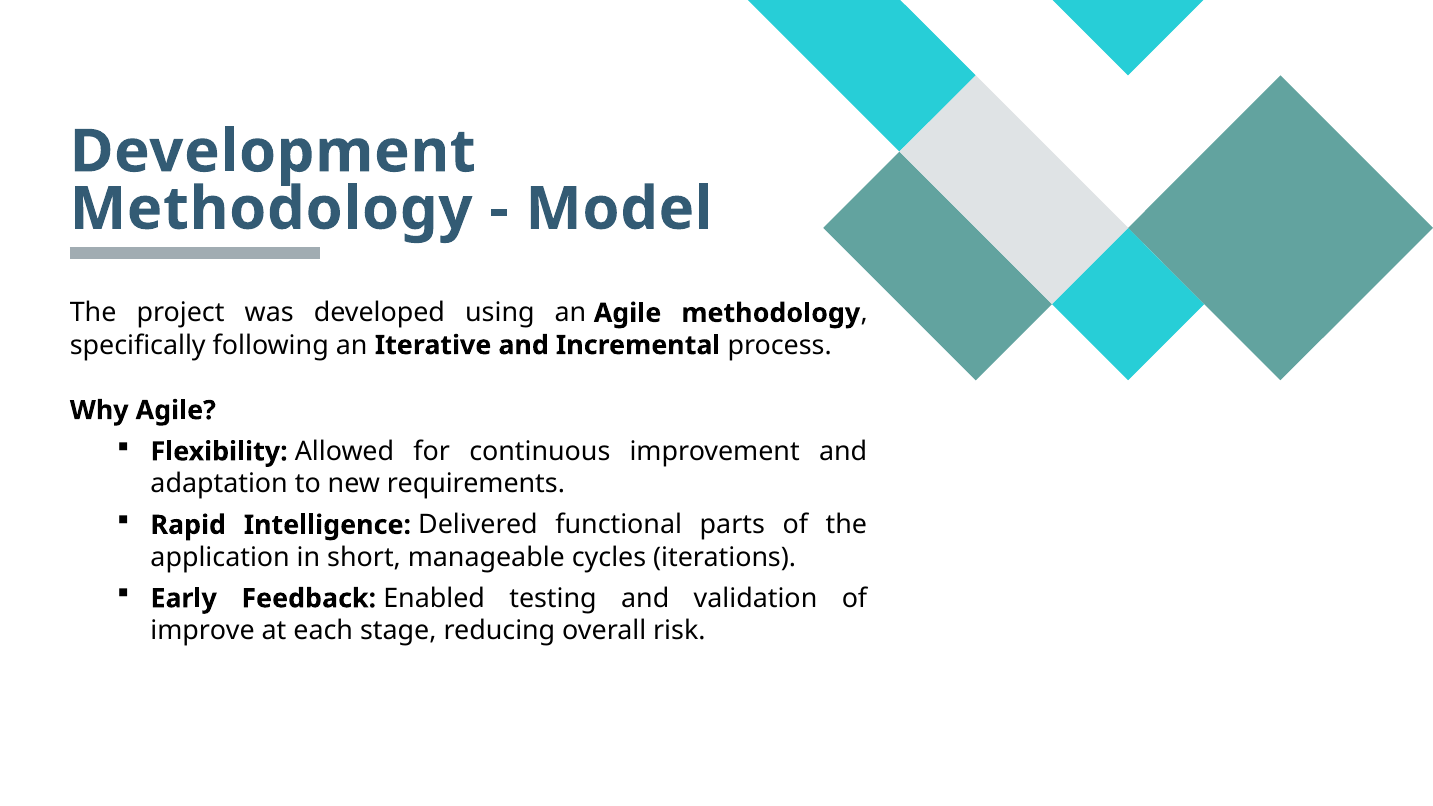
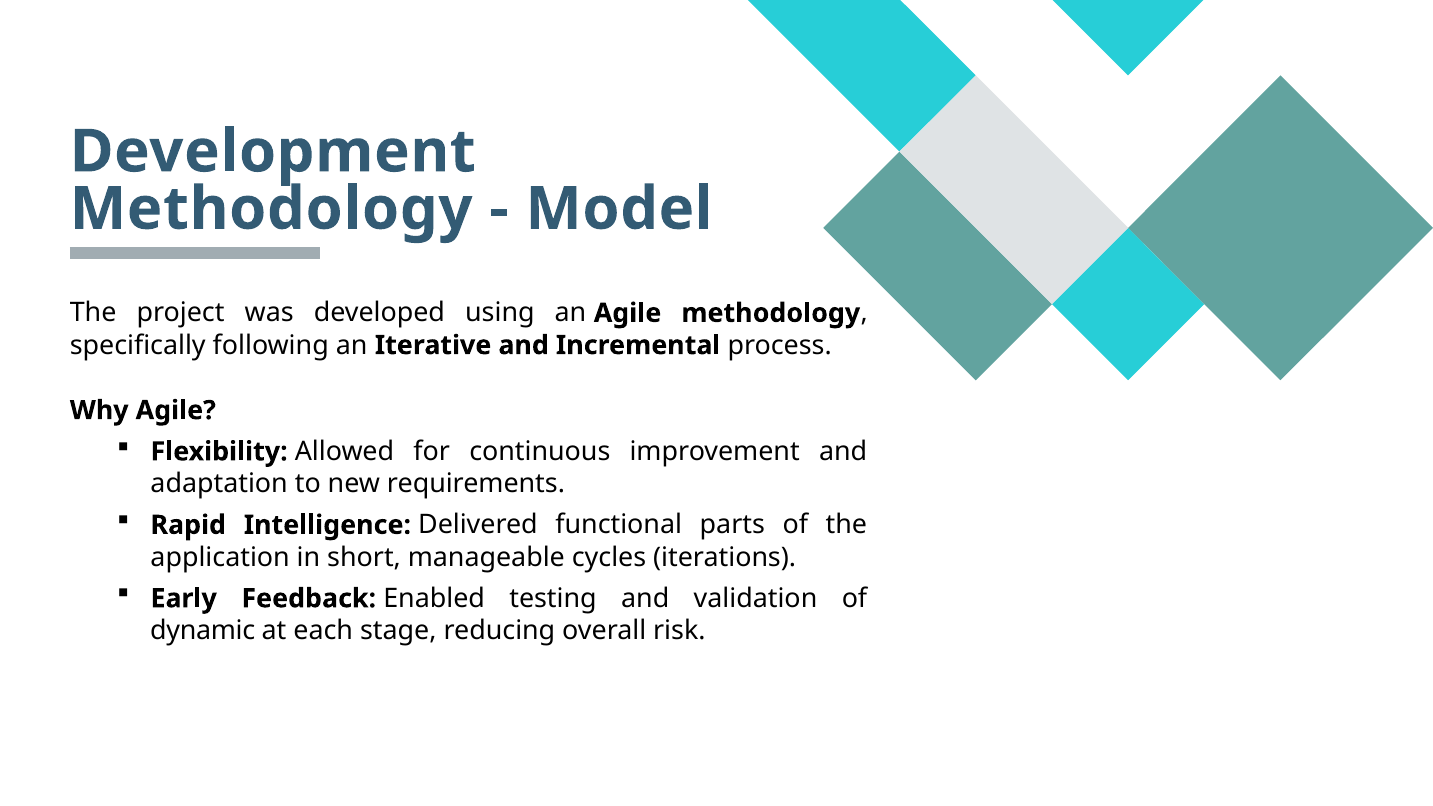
improve: improve -> dynamic (203, 631)
